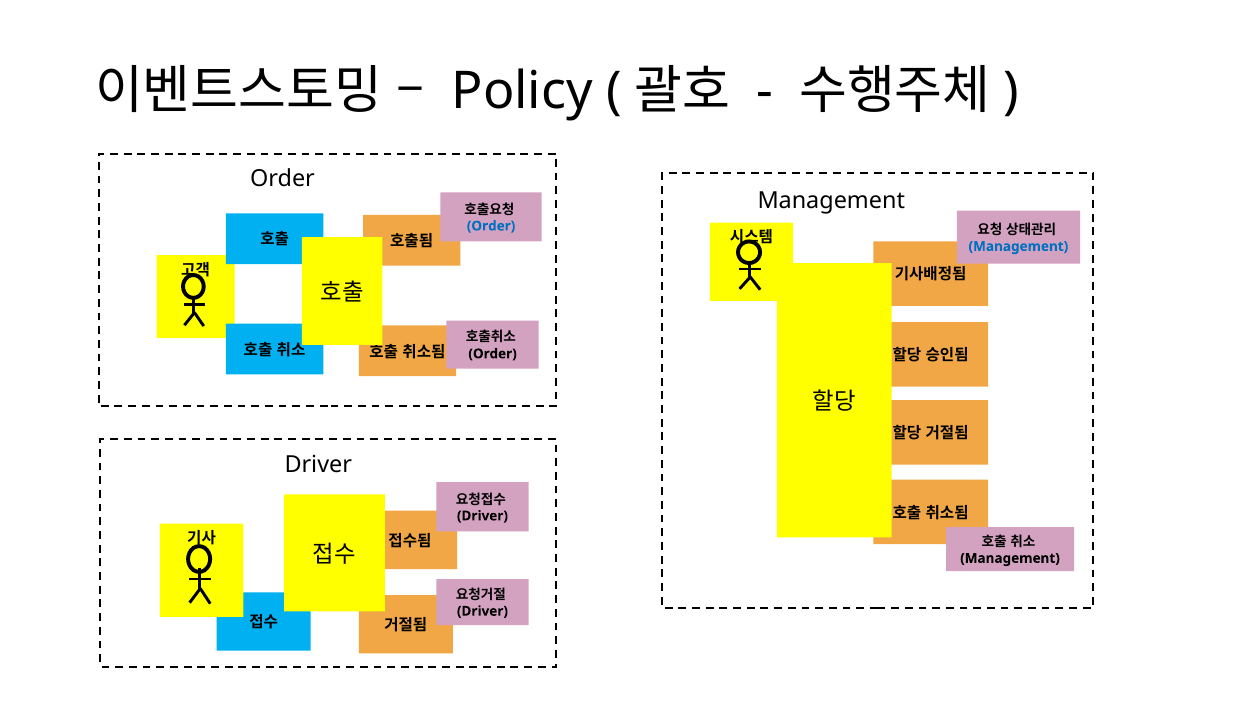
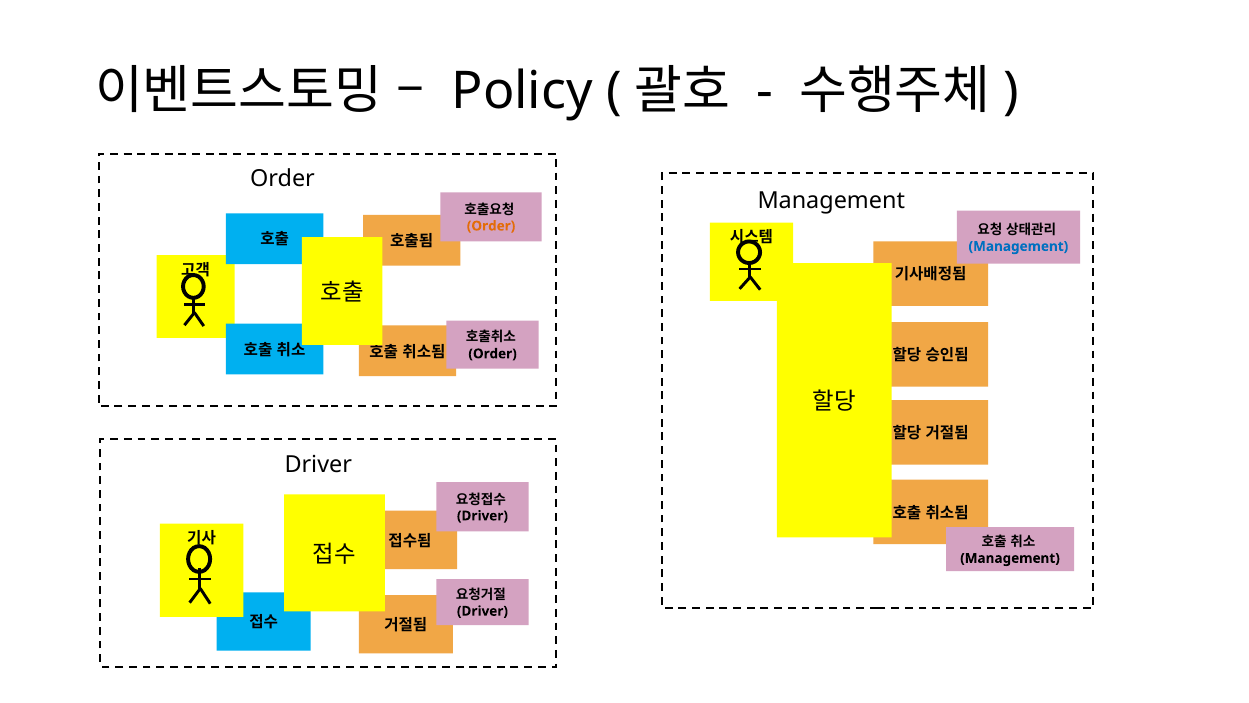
Order colour: blue -> orange (491, 226)
